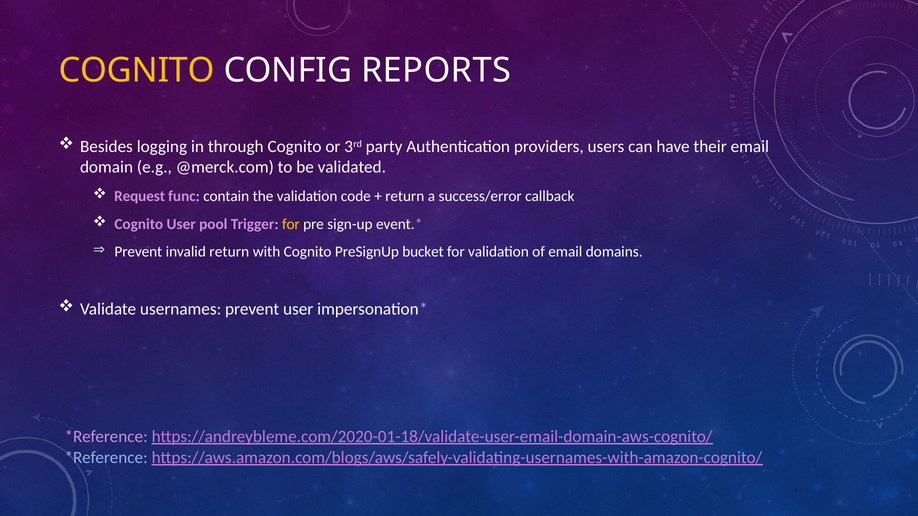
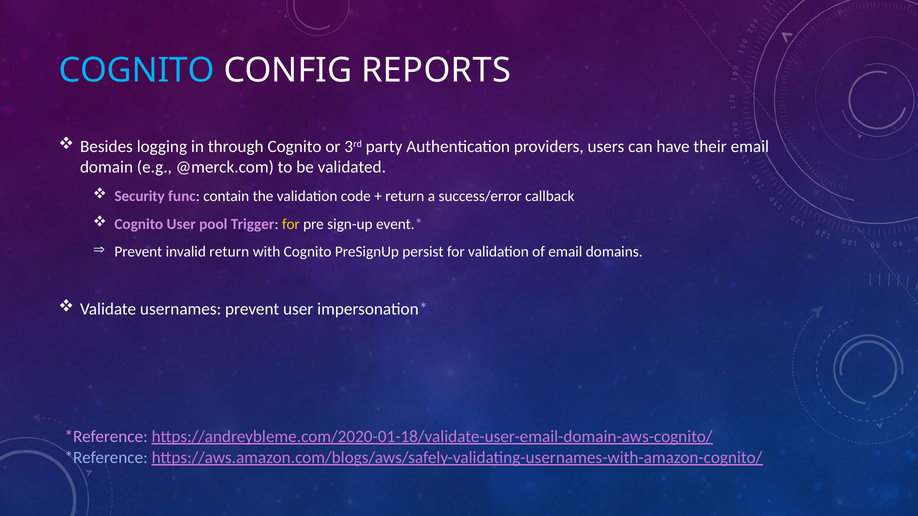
COGNITO colour: yellow -> light blue (137, 71)
Request: Request -> Security (140, 196)
bucket: bucket -> persist (423, 252)
